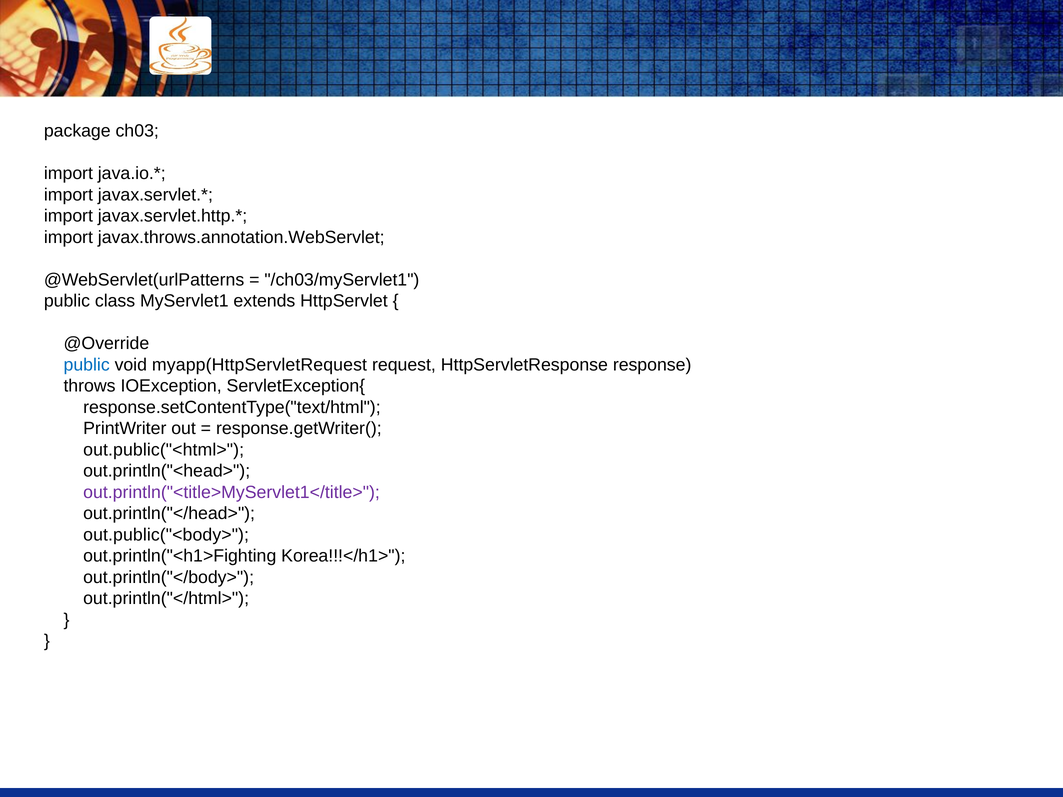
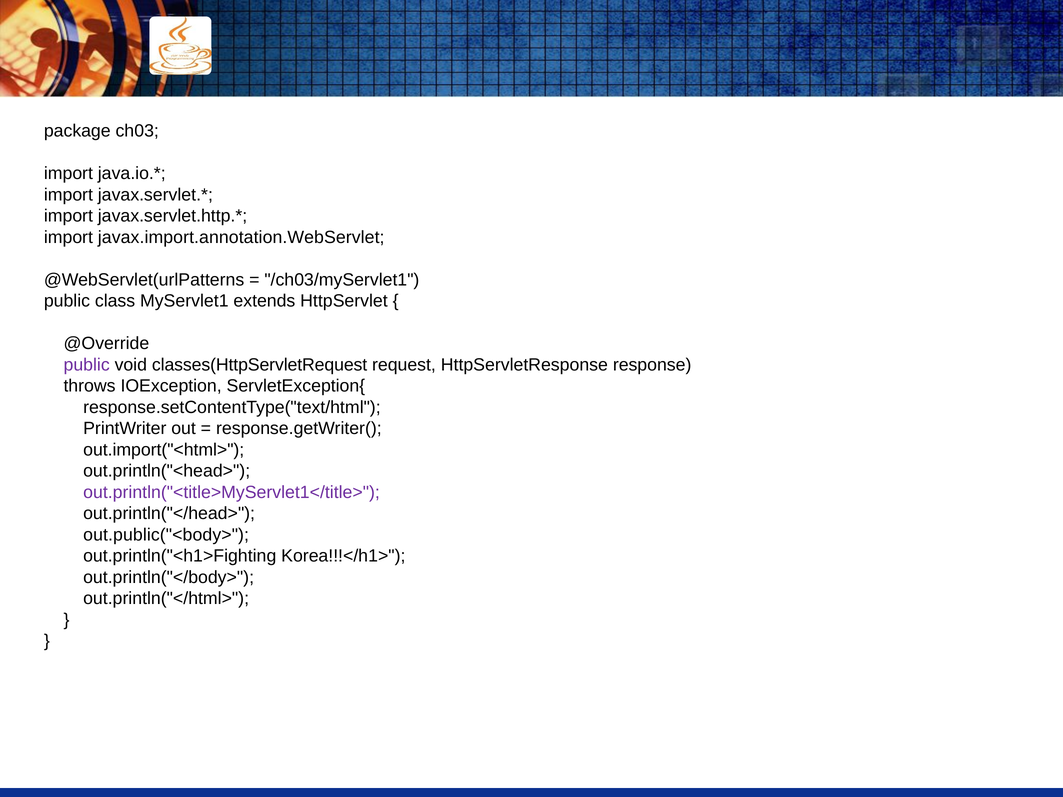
javax.throws.annotation.WebServlet: javax.throws.annotation.WebServlet -> javax.import.annotation.WebServlet (241, 237)
public colour: blue -> purple (87, 365)
myapp(HttpServletRequest: myapp(HttpServletRequest -> classes(HttpServletRequest (260, 365)
out.public("<html>: out.public("<html> -> out.import("<html> (164, 450)
